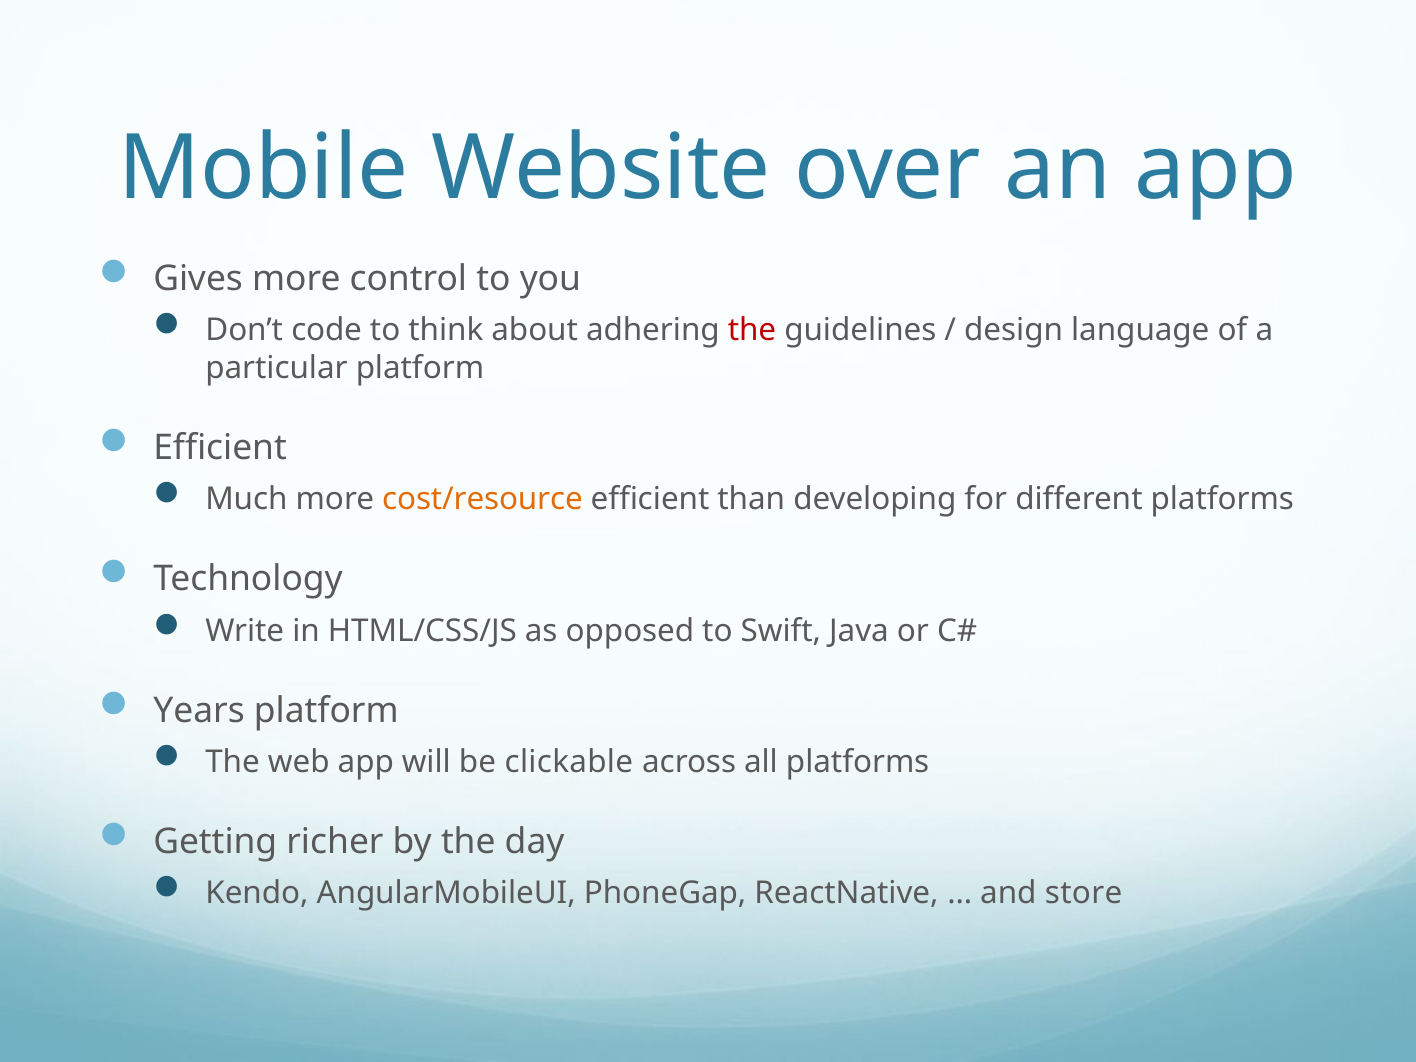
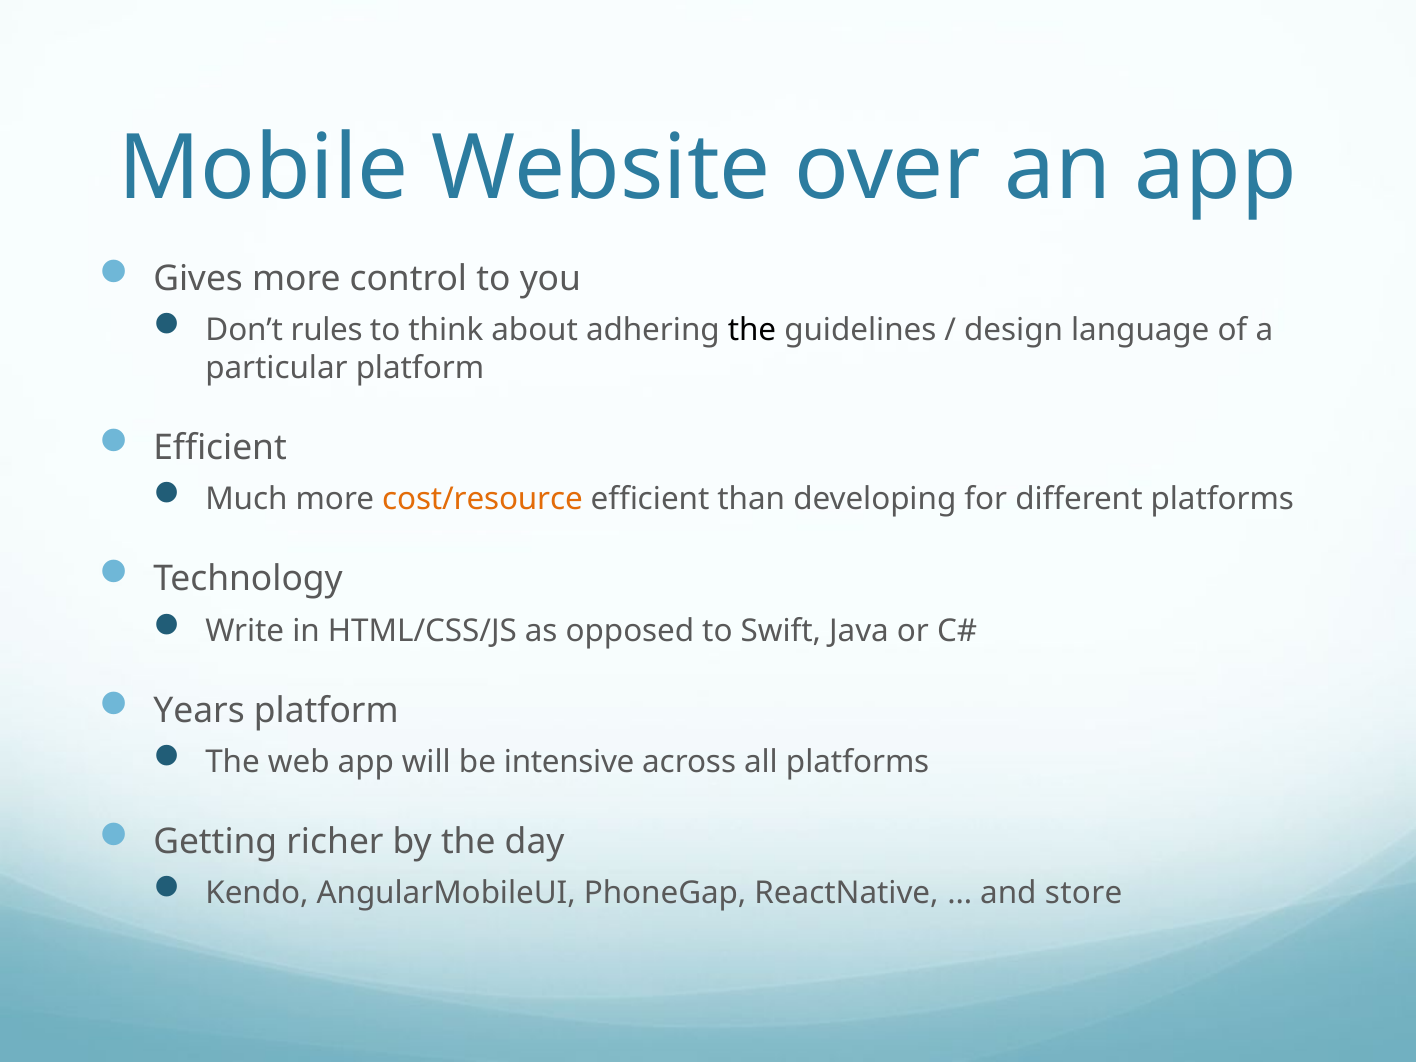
code: code -> rules (327, 330)
the colour: red -> black (752, 330)
clickable: clickable -> intensive (569, 762)
